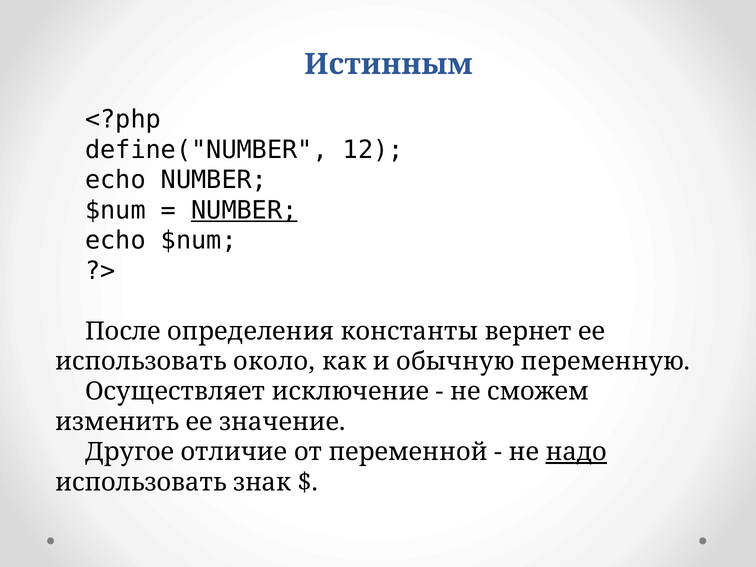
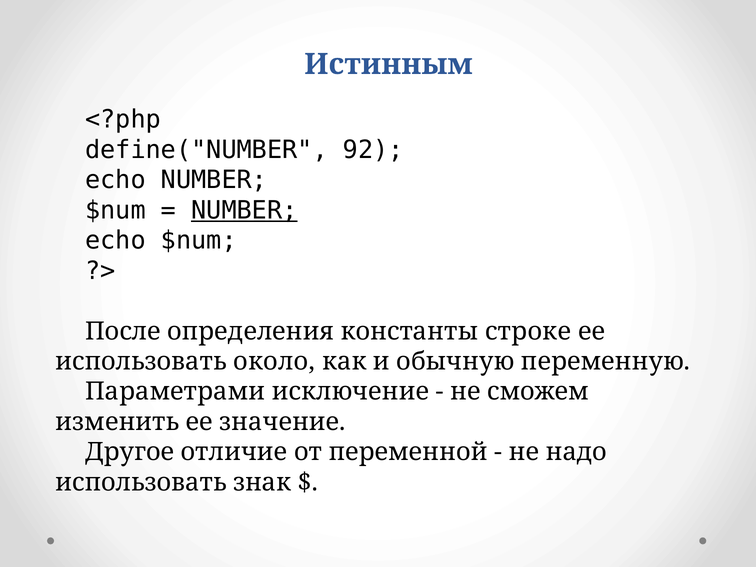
12: 12 -> 92 (373, 150)
вернет: вернет -> строке (528, 331)
Осуществляет: Осуществляет -> Параметрами (175, 392)
надо underline: present -> none (576, 452)
